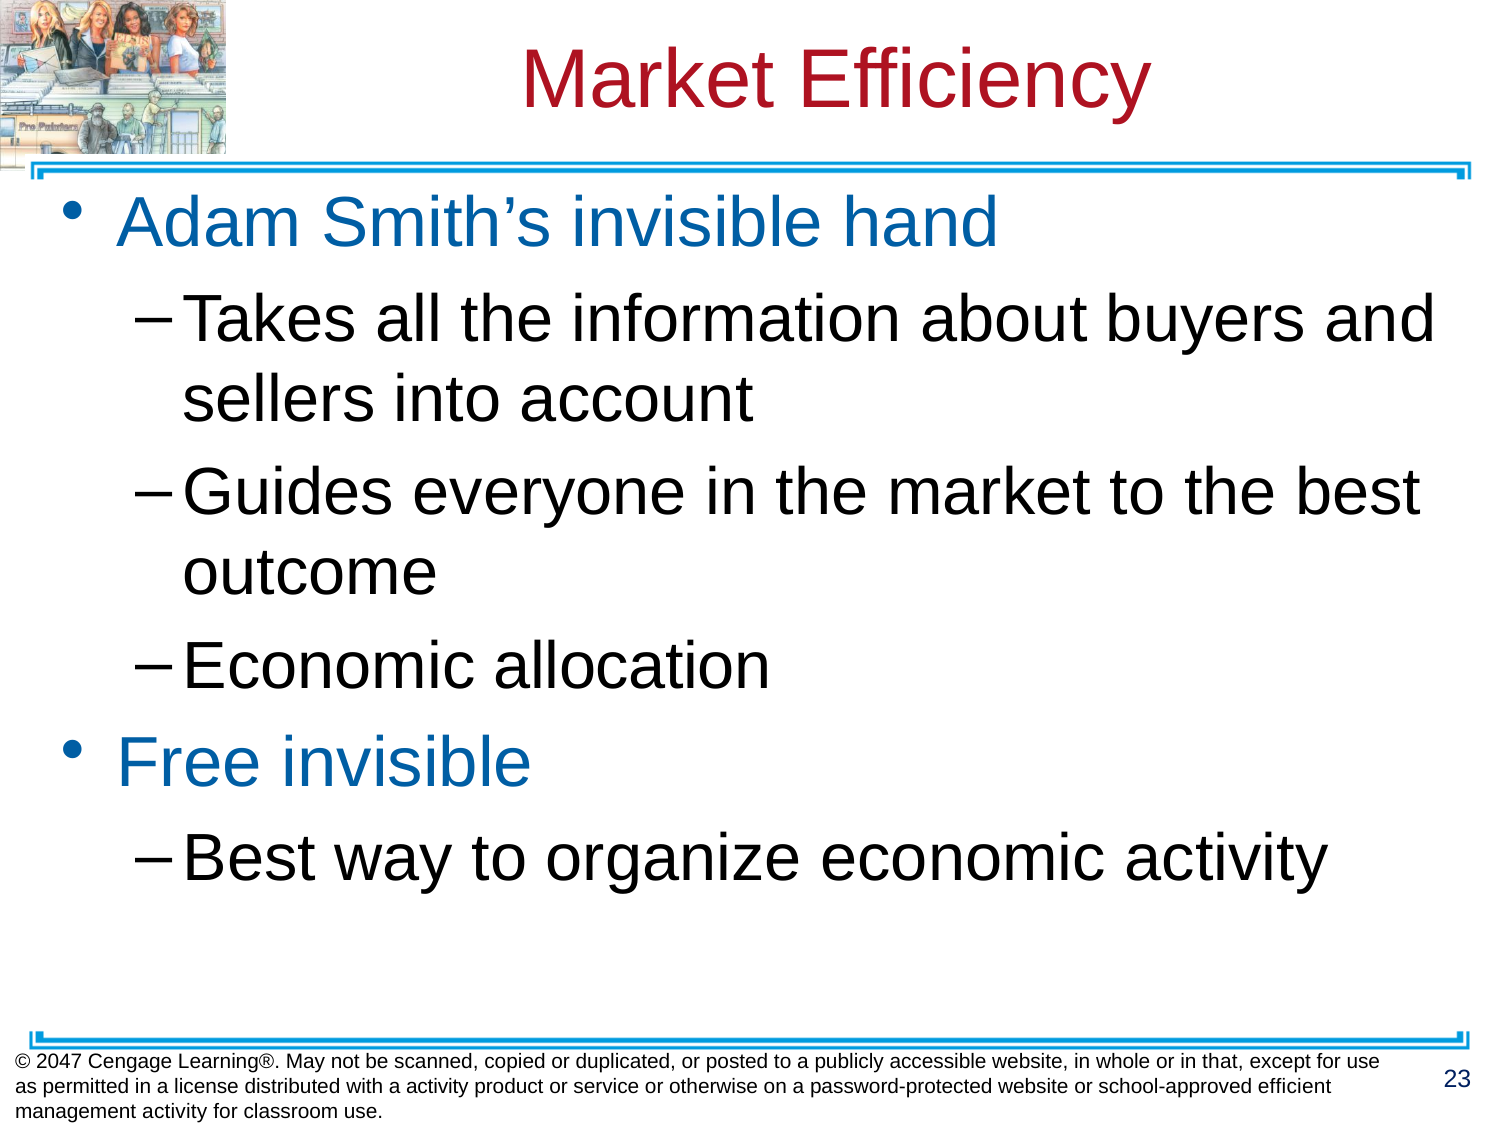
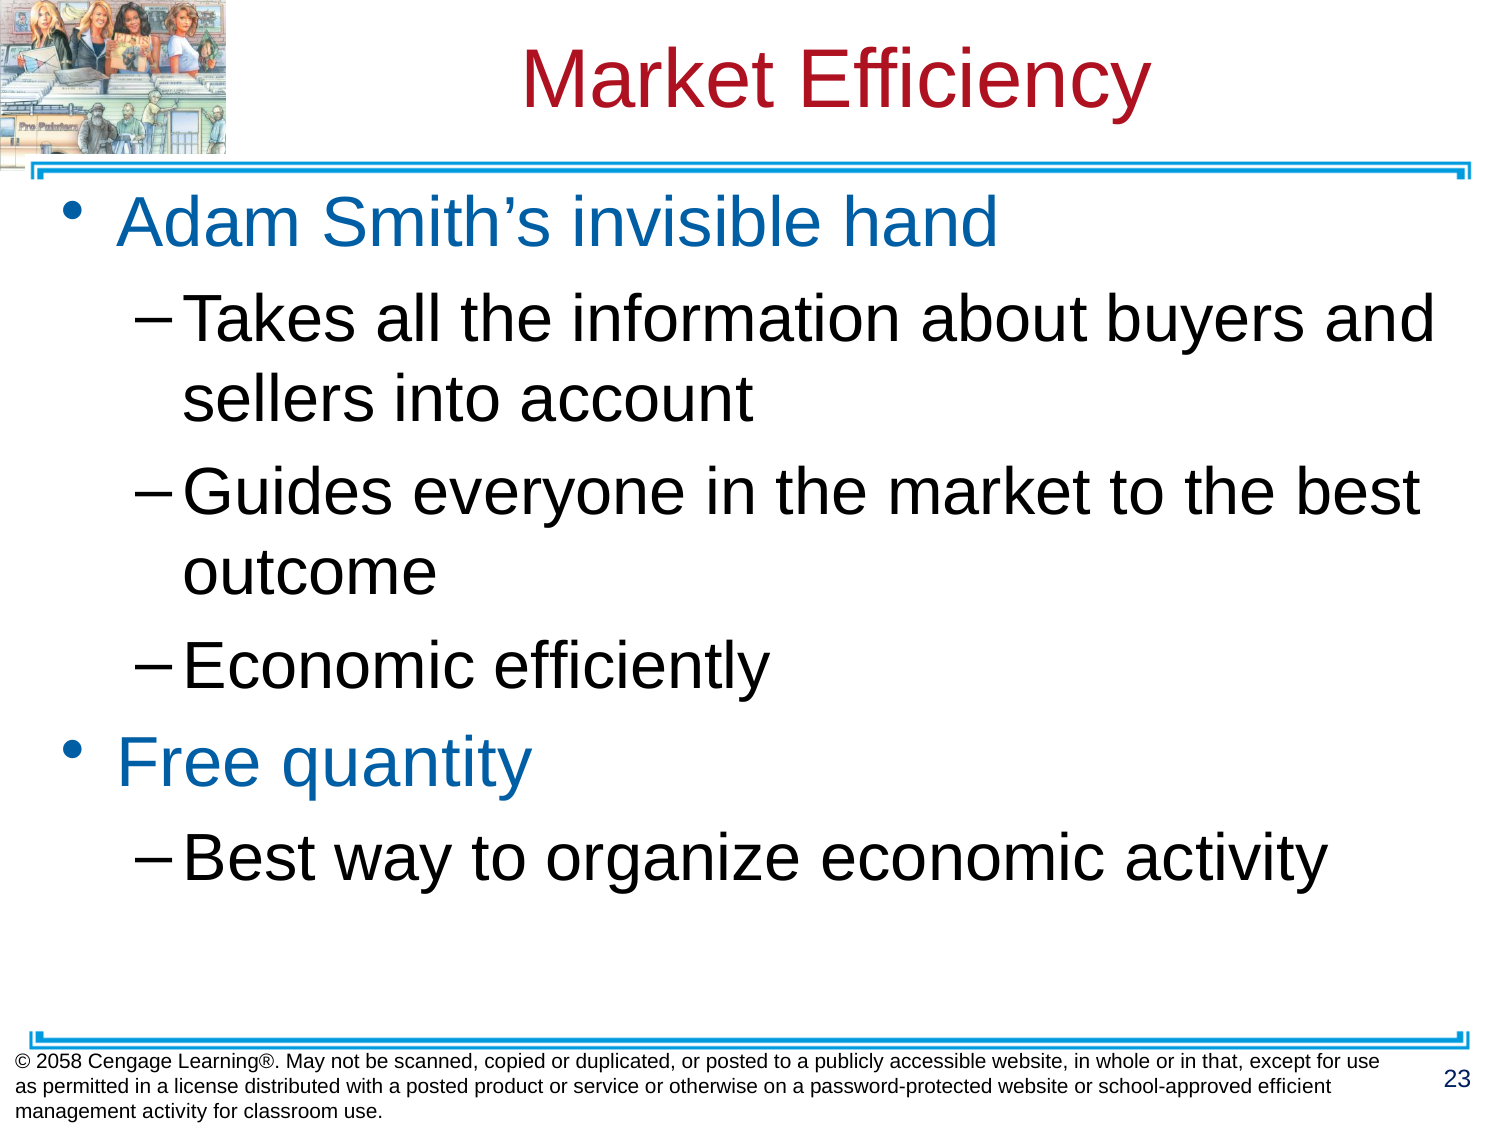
allocation: allocation -> efficiently (632, 666)
Free invisible: invisible -> quantity (407, 763)
2047: 2047 -> 2058 (59, 1061)
a activity: activity -> posted (437, 1086)
